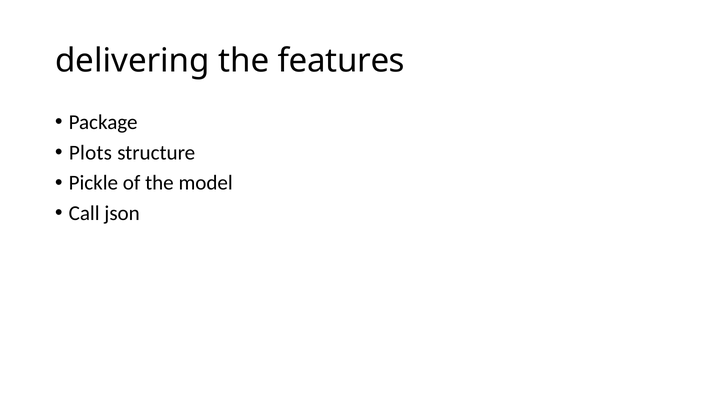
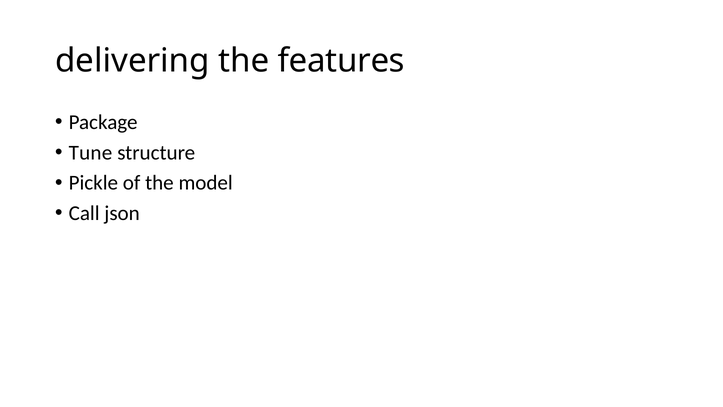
Plots: Plots -> Tune (90, 153)
